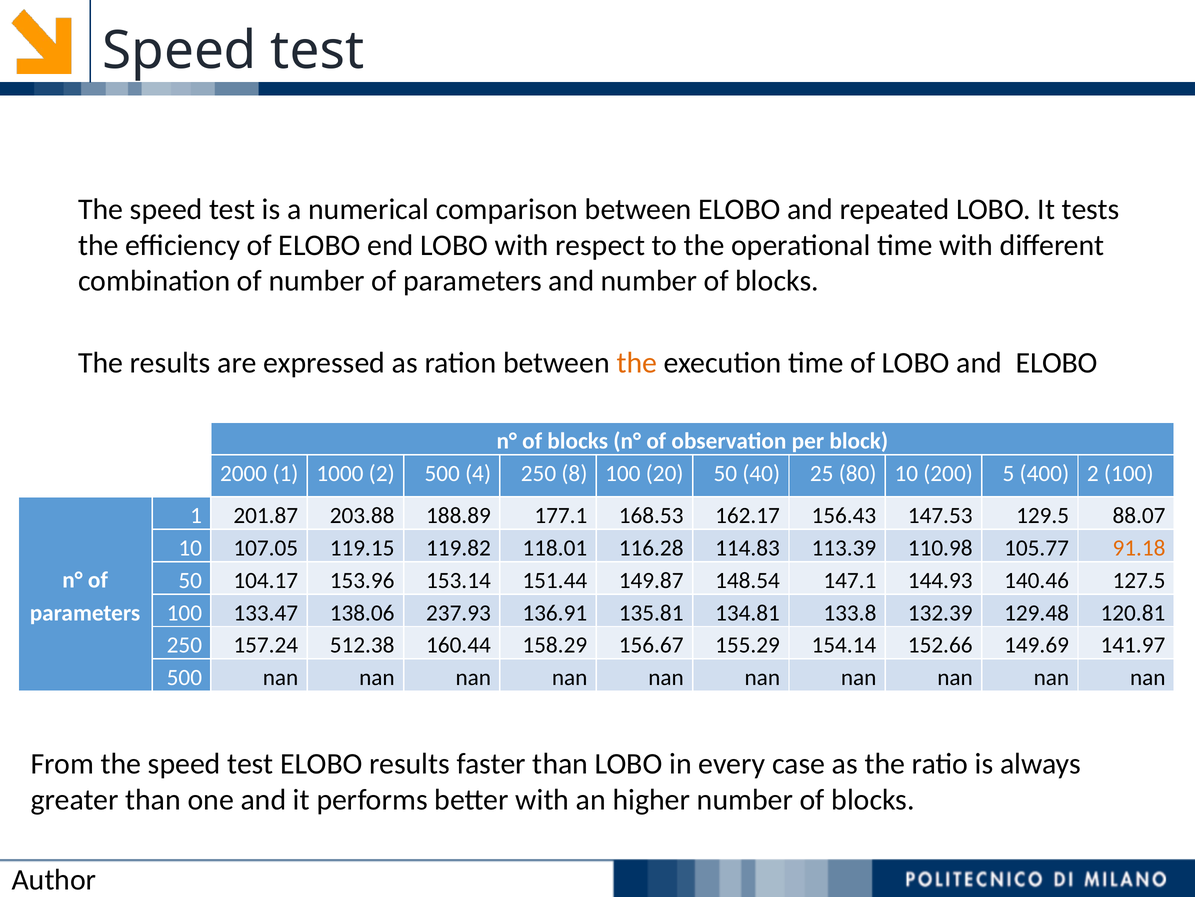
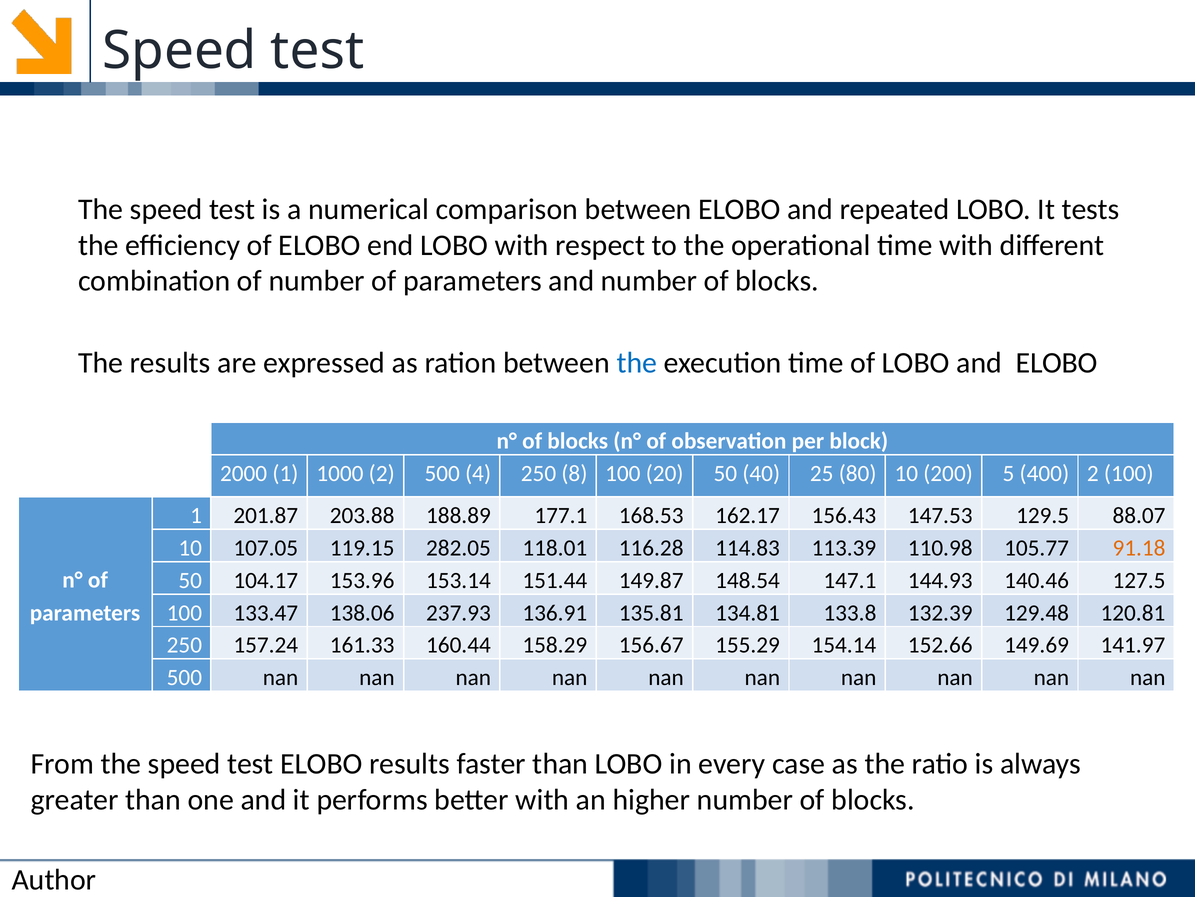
the colour: orange -> blue (637, 363)
119.82: 119.82 -> 282.05 (458, 548)
512.38: 512.38 -> 161.33 (362, 645)
